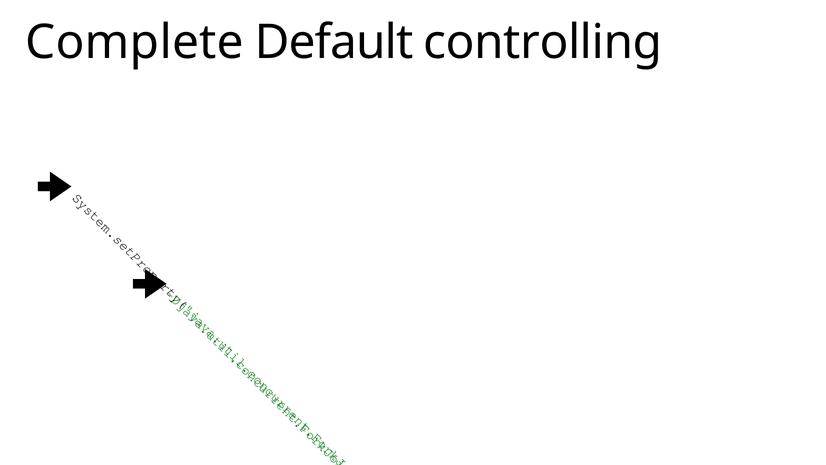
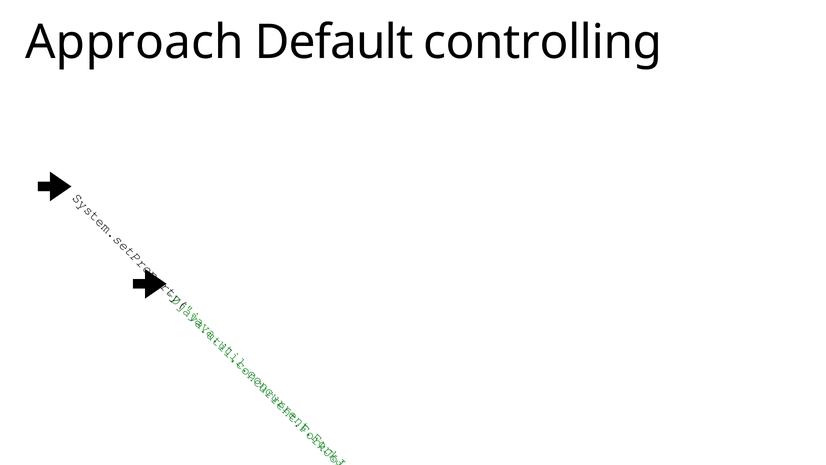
Complete: Complete -> Approach (135, 43)
